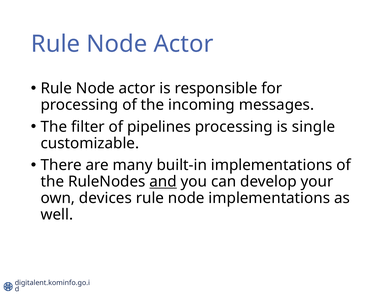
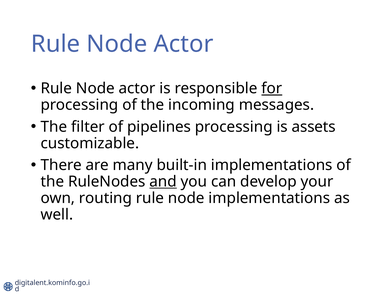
for underline: none -> present (272, 88)
single: single -> assets (314, 127)
devices: devices -> routing (105, 198)
